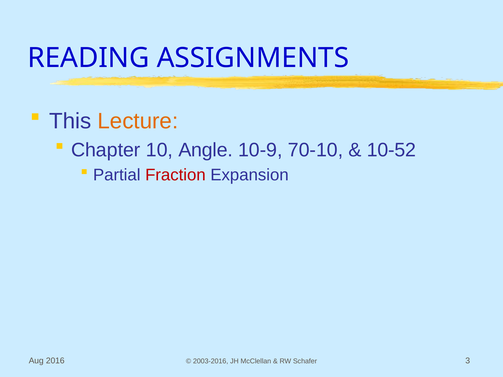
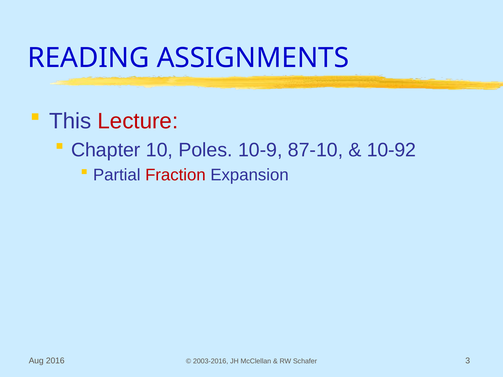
Lecture colour: orange -> red (138, 121)
Angle: Angle -> Poles (206, 150)
70-10: 70-10 -> 87-10 (316, 150)
10-52: 10-52 -> 10-92 (391, 150)
